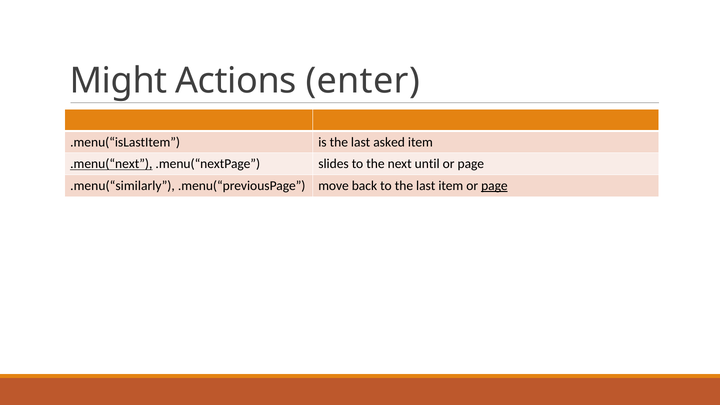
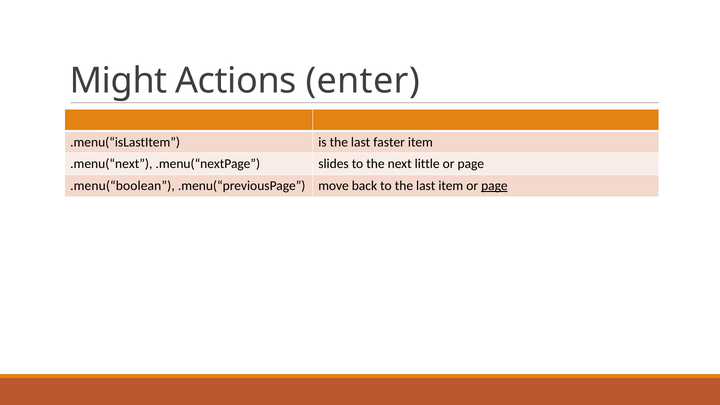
asked: asked -> faster (389, 142)
.menu(“next underline: present -> none (111, 164)
until: until -> little (427, 164)
.menu(“similarly: .menu(“similarly -> .menu(“boolean (122, 186)
